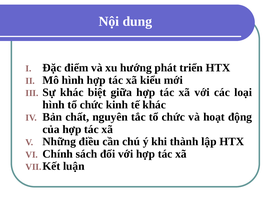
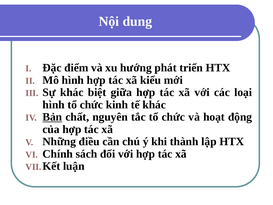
Bản underline: none -> present (52, 117)
